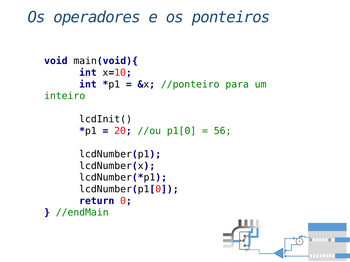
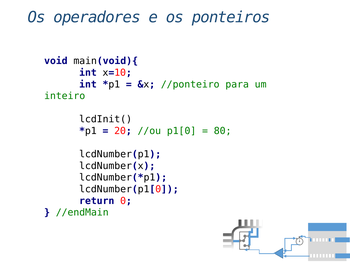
56: 56 -> 80 (223, 131)
